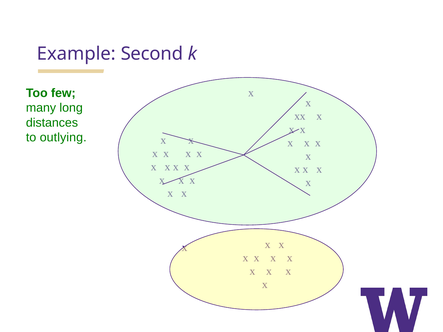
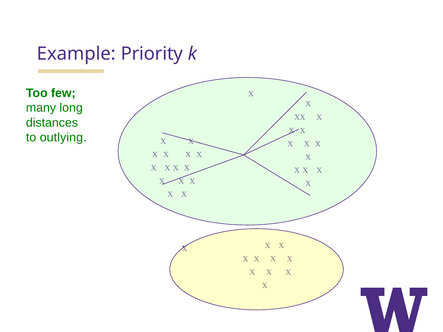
Second: Second -> Priority (152, 54)
